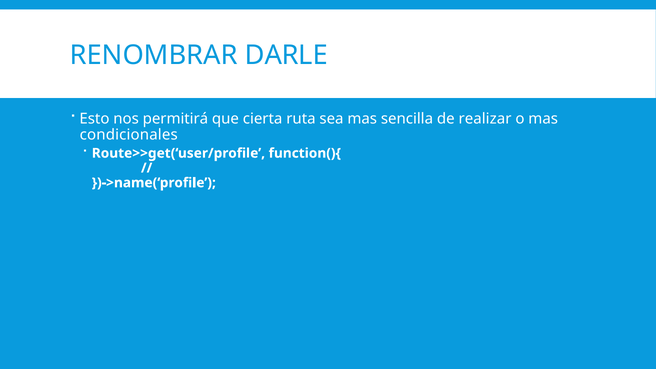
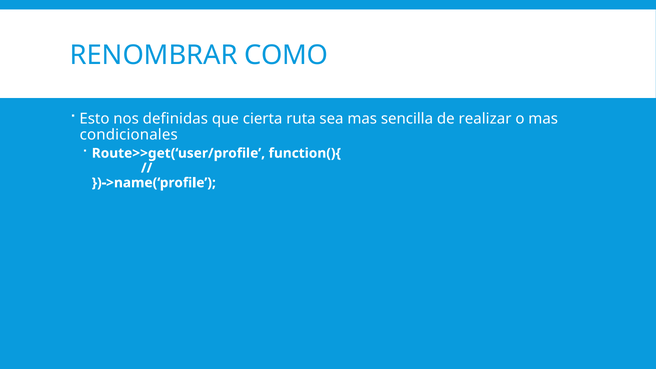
DARLE: DARLE -> COMO (286, 55)
permitirá: permitirá -> definidas (175, 119)
